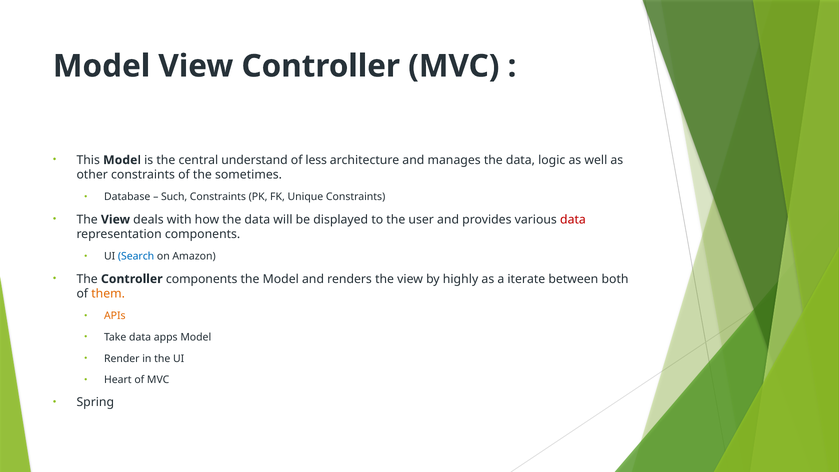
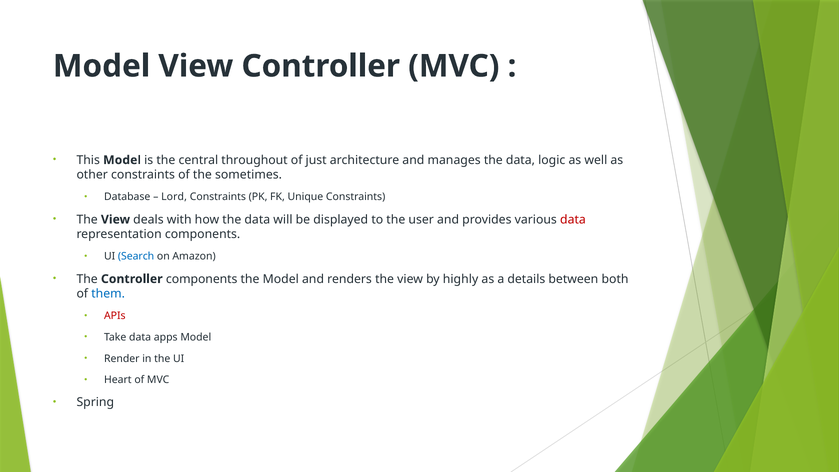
understand: understand -> throughout (254, 160)
less: less -> just (316, 160)
Such: Such -> Lord (174, 197)
iterate: iterate -> details (526, 279)
them colour: orange -> blue (108, 294)
APIs colour: orange -> red (115, 316)
